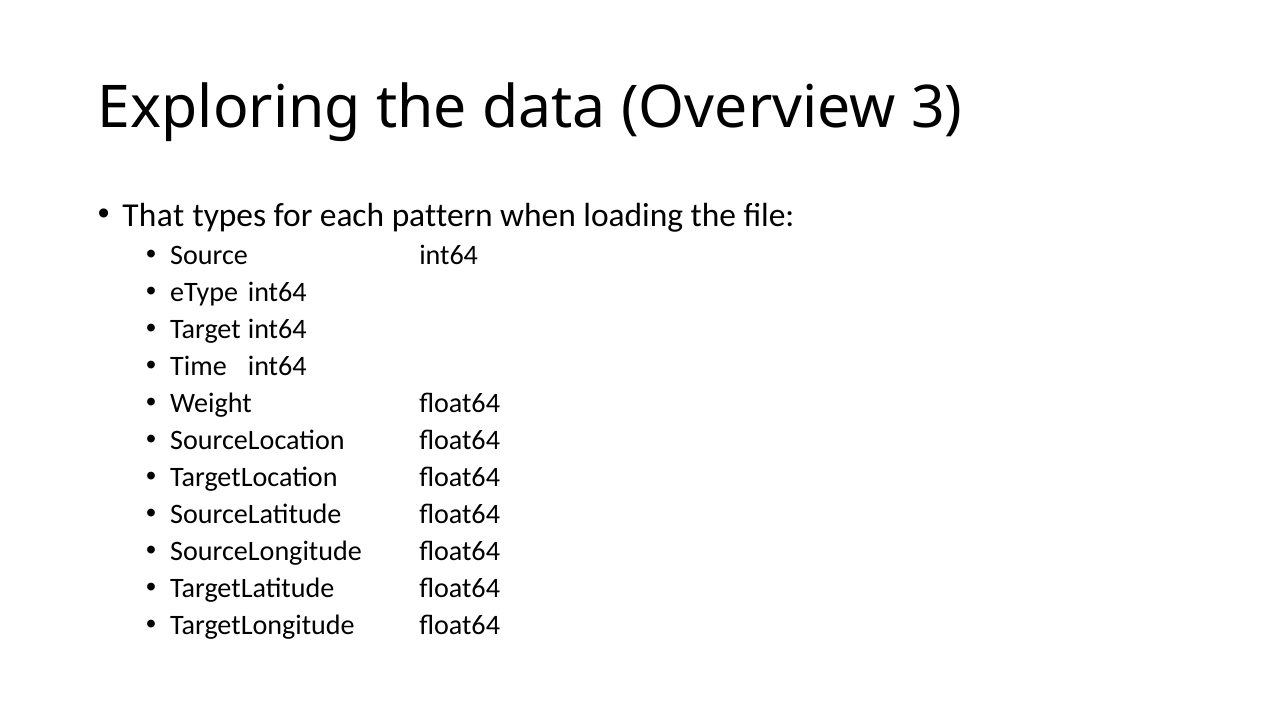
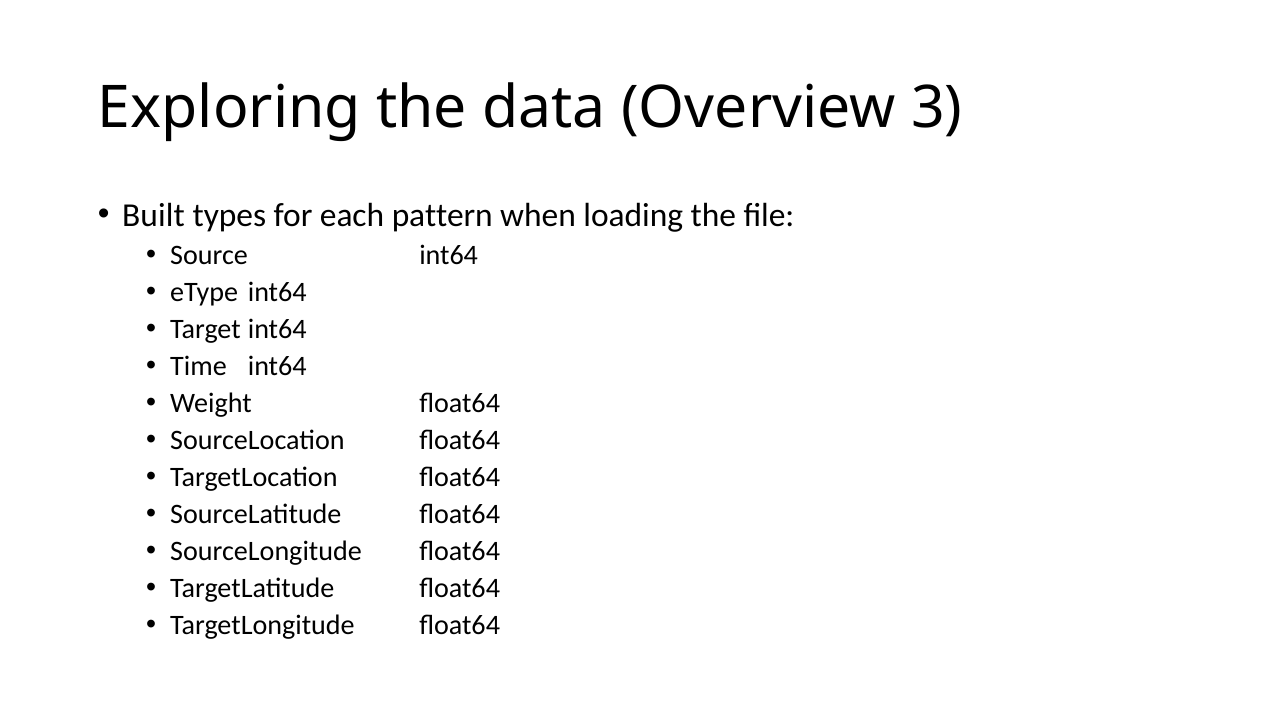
That: That -> Built (153, 215)
